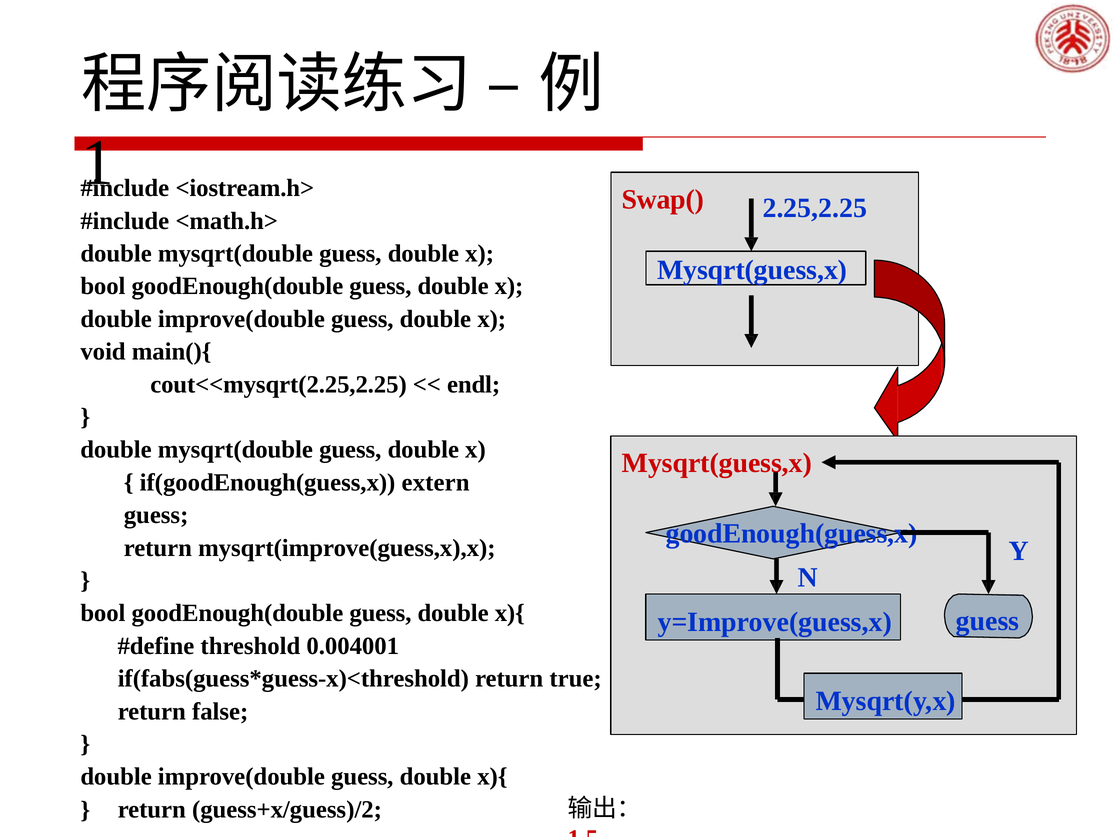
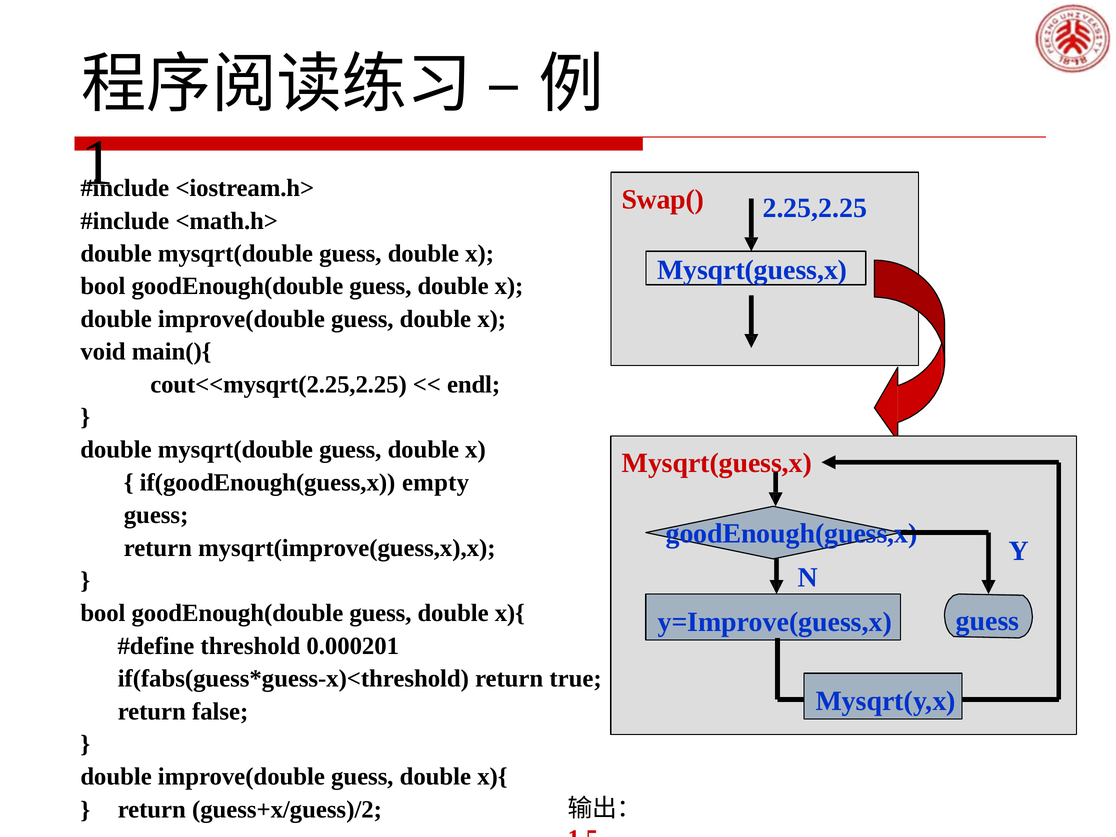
extern: extern -> empty (436, 482)
0.004001: 0.004001 -> 0.000201 (353, 646)
